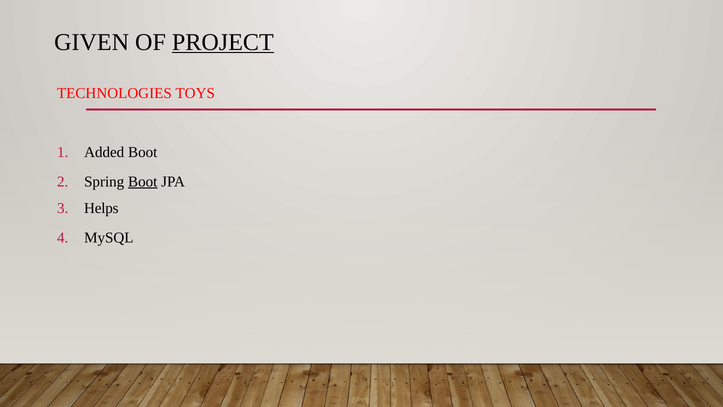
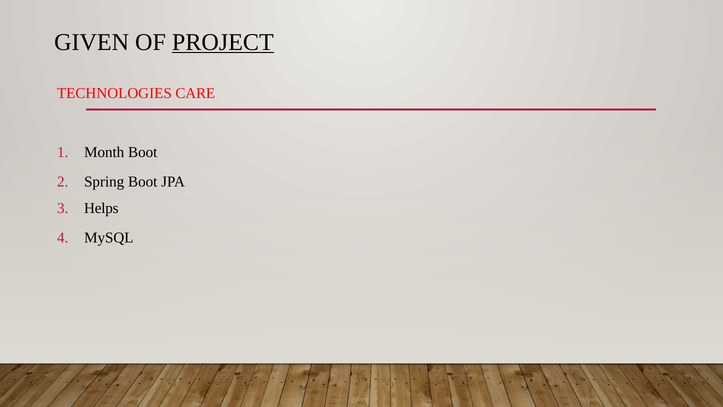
TOYS: TOYS -> CARE (195, 93)
Added: Added -> Month (104, 152)
Boot underline: present -> none (143, 181)
